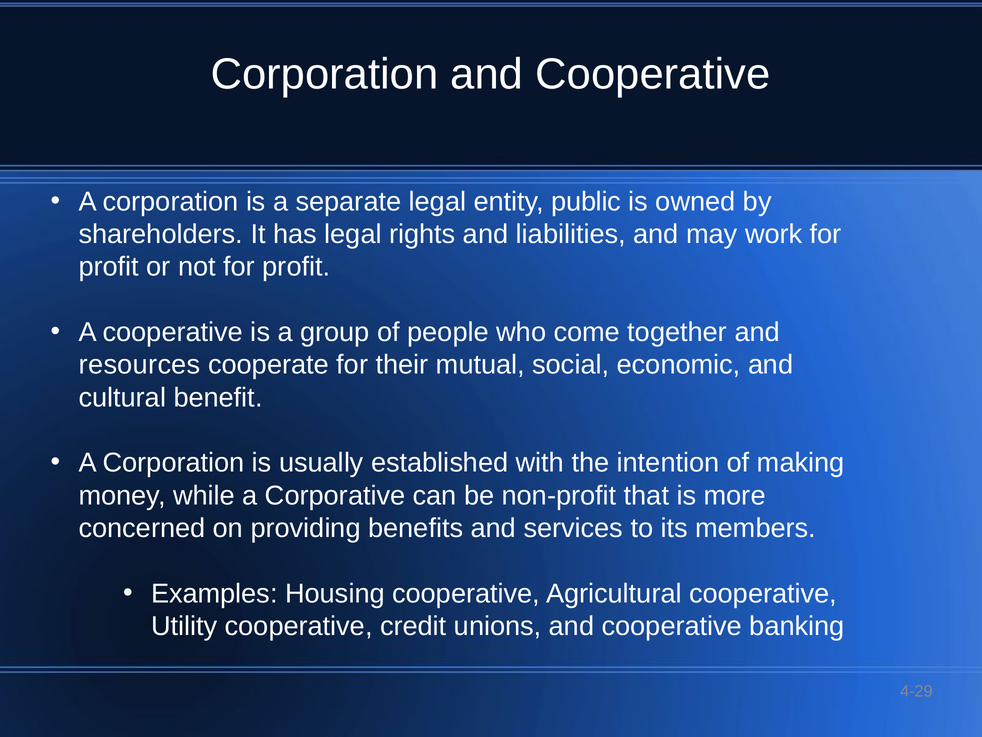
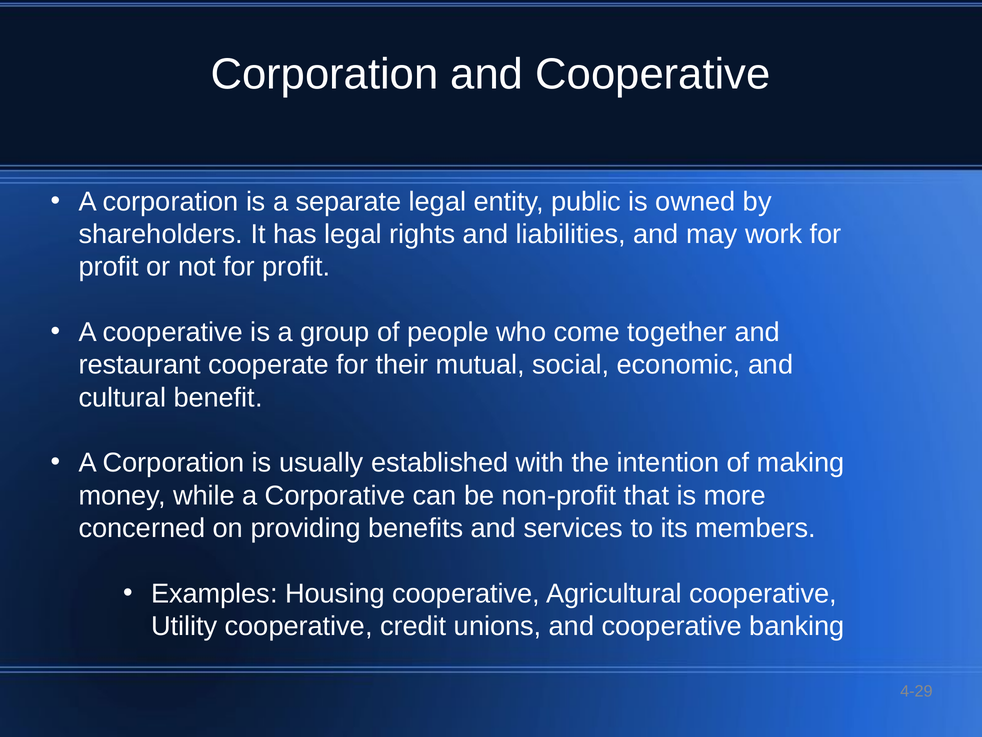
resources: resources -> restaurant (140, 365)
